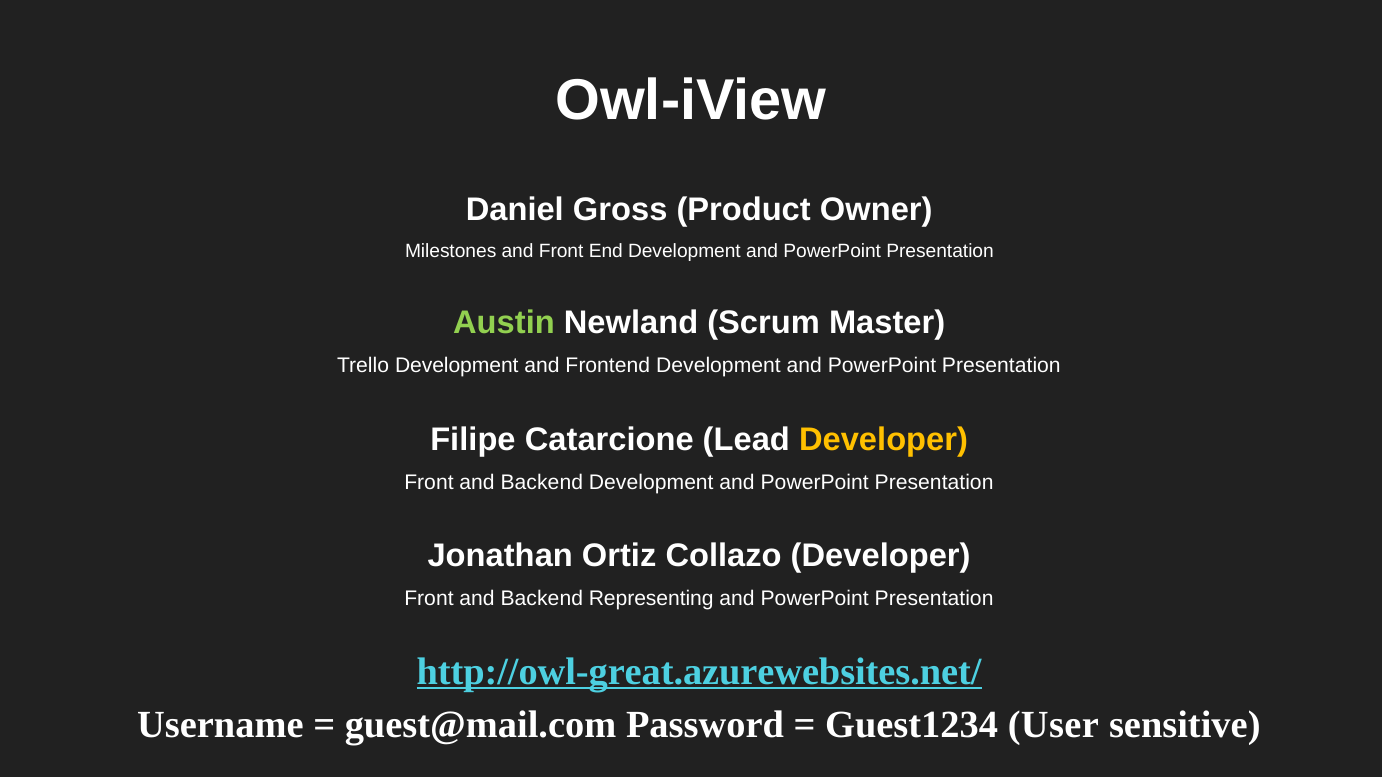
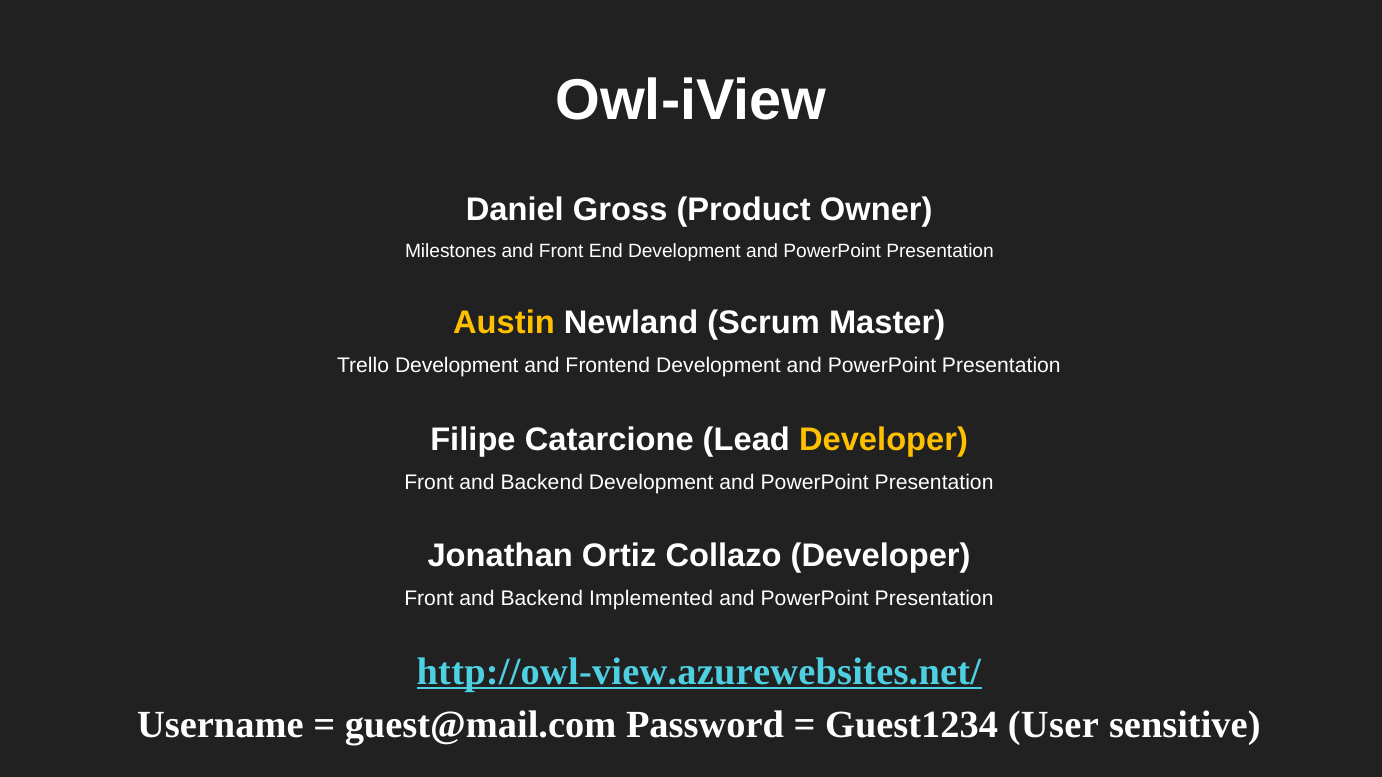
Austin colour: light green -> yellow (504, 323)
Representing: Representing -> Implemented (651, 599)
http://owl-great.azurewebsites.net/: http://owl-great.azurewebsites.net/ -> http://owl-view.azurewebsites.net/ (699, 672)
